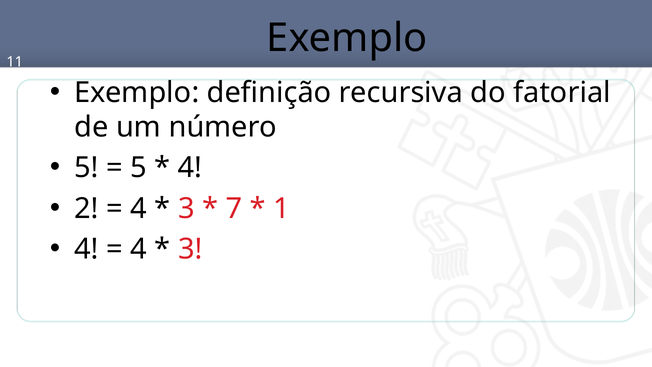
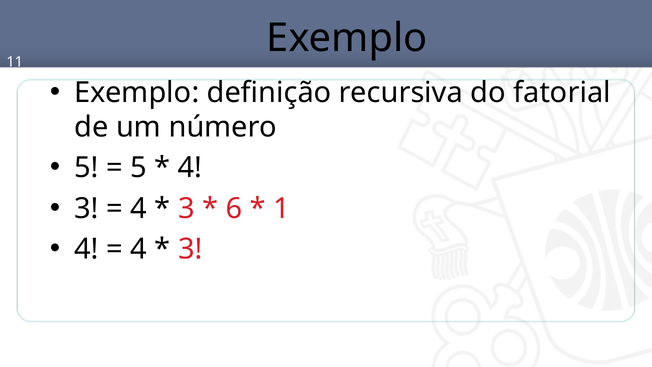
2: 2 -> 3 (87, 208)
7: 7 -> 6 (234, 208)
